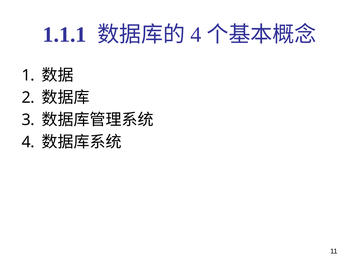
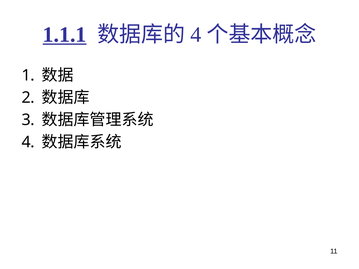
1.1.1 underline: none -> present (65, 35)
